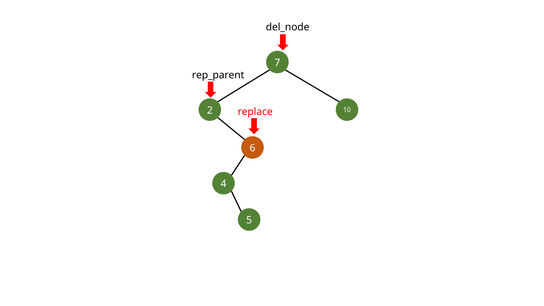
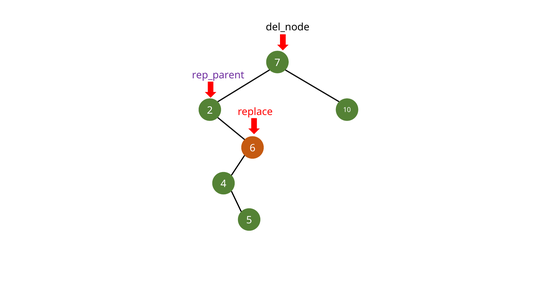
rep_parent colour: black -> purple (218, 75)
